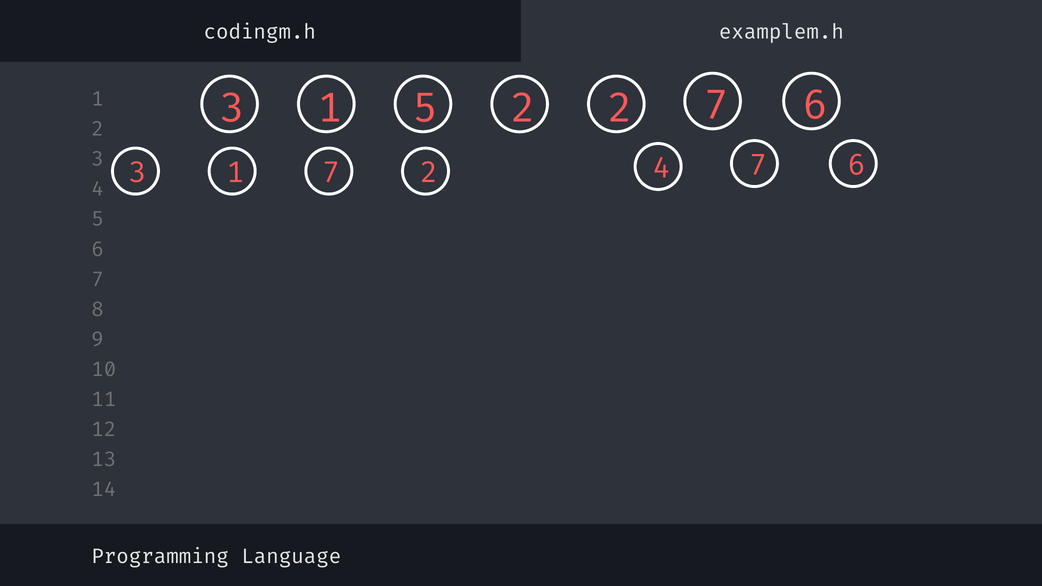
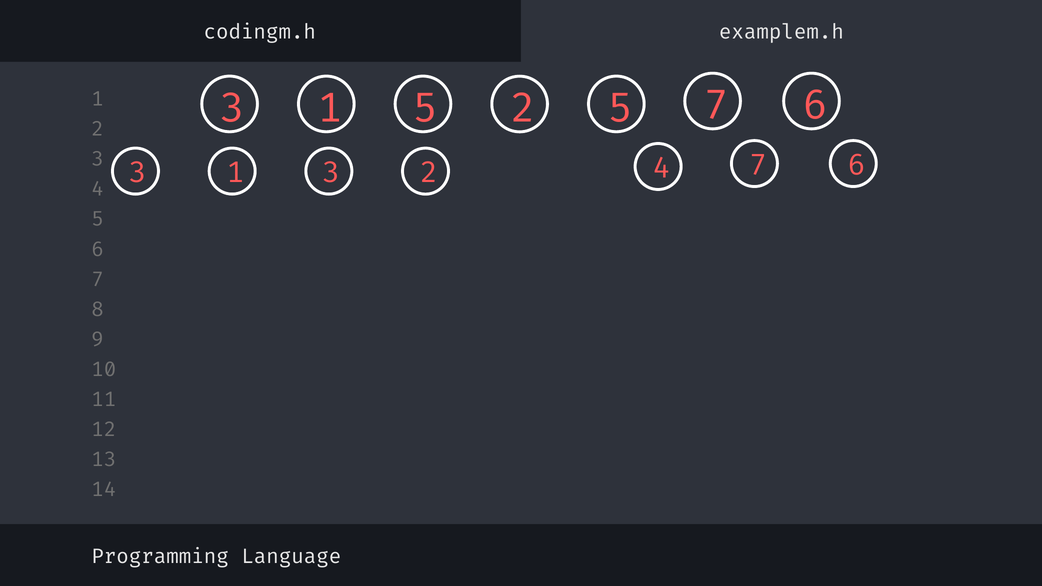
2 2: 2 -> 5 (620, 108)
1 7: 7 -> 3 (331, 173)
